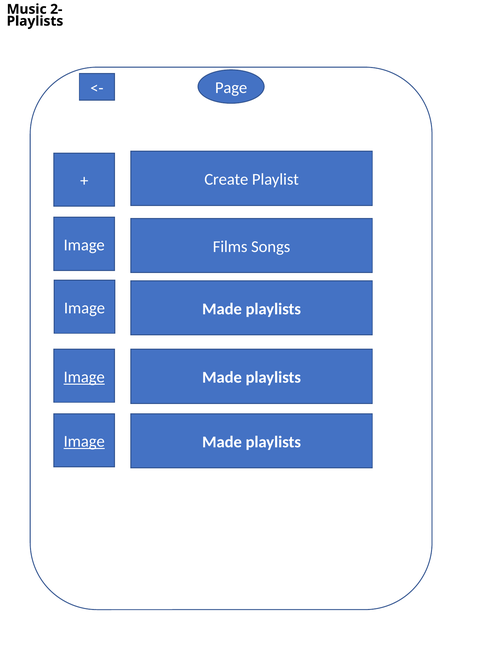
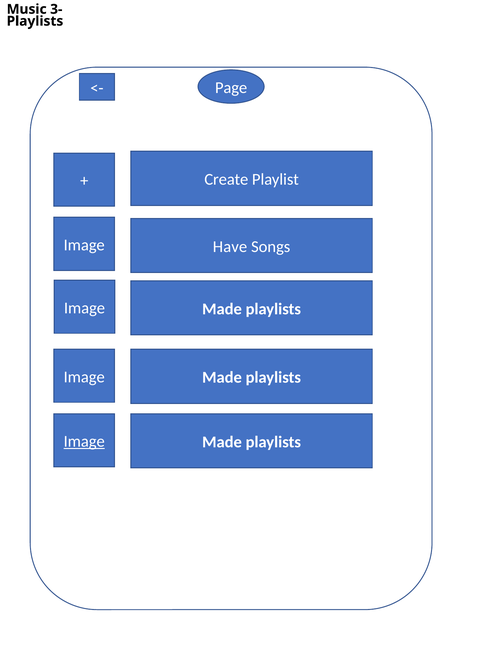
2-: 2- -> 3- (56, 9)
Films: Films -> Have (230, 247)
Image underline: present -> none (84, 377)
